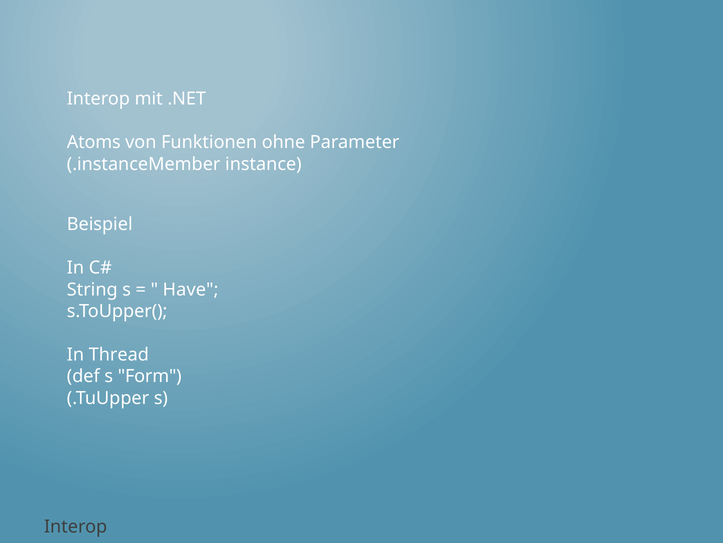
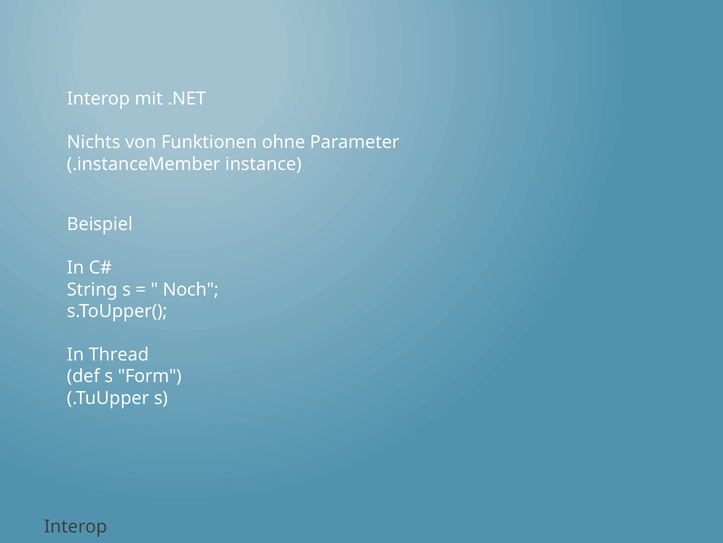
Atoms: Atoms -> Nichts (94, 142)
Have: Have -> Noch (191, 289)
